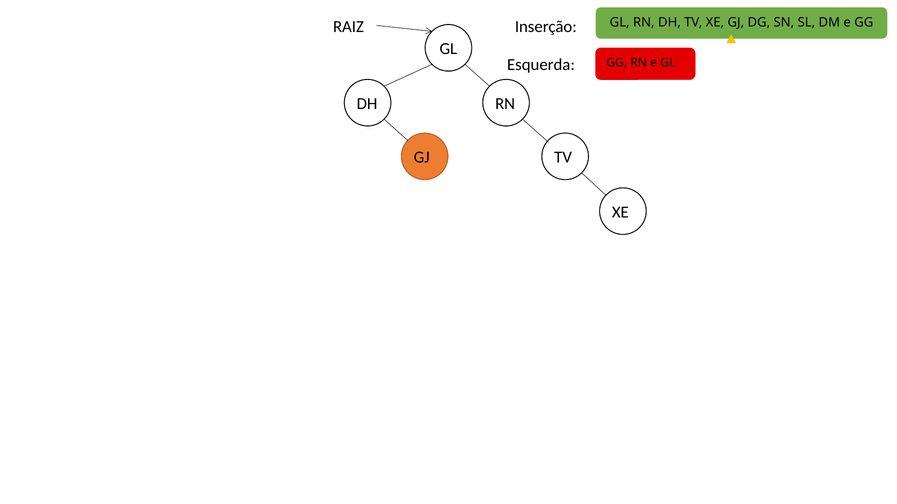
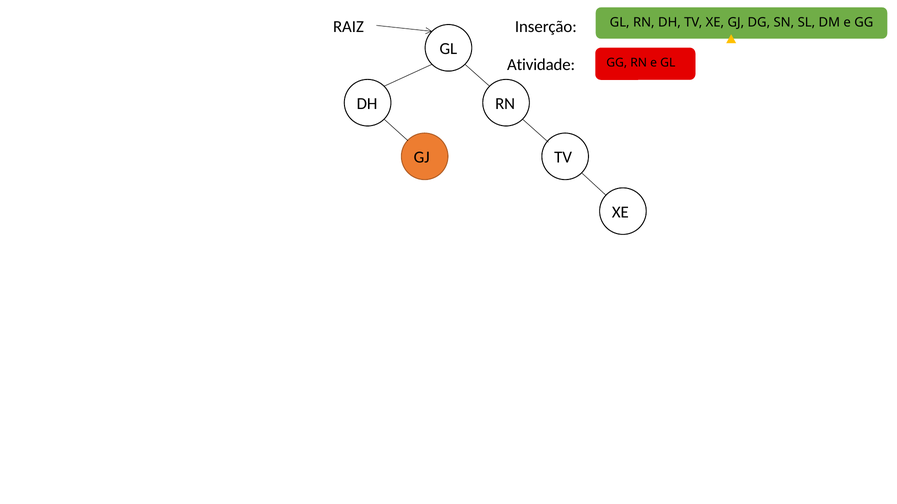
Esquerda: Esquerda -> Atividade (541, 65)
